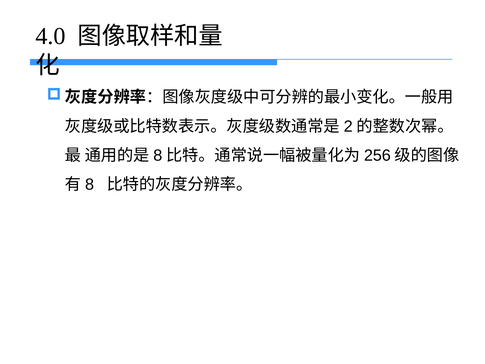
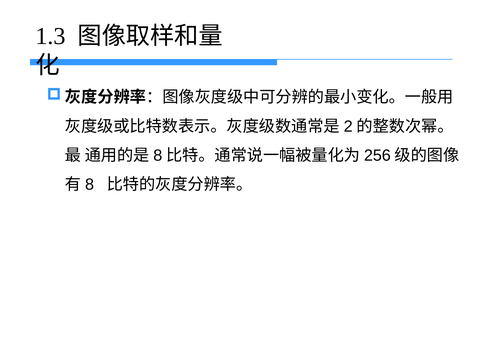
4.0: 4.0 -> 1.3 (50, 36)
